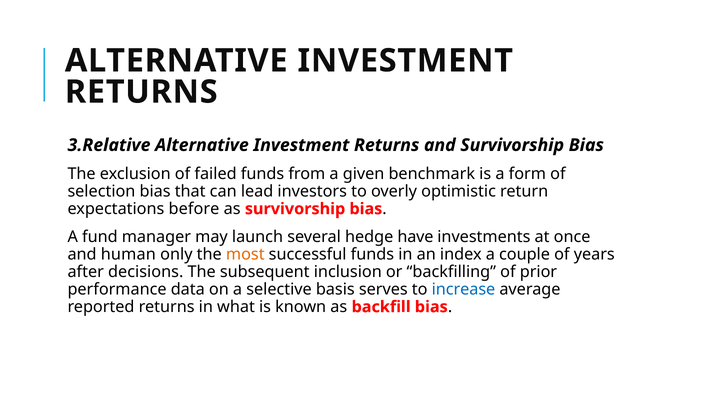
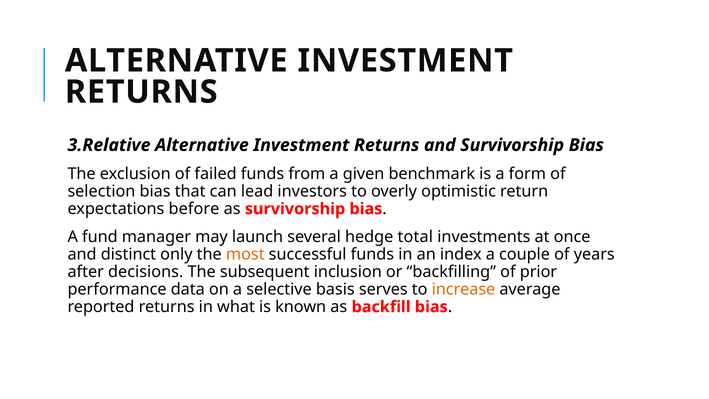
have: have -> total (415, 237)
human: human -> distinct (128, 254)
increase colour: blue -> orange (463, 289)
